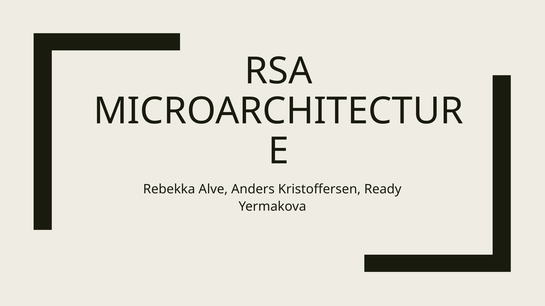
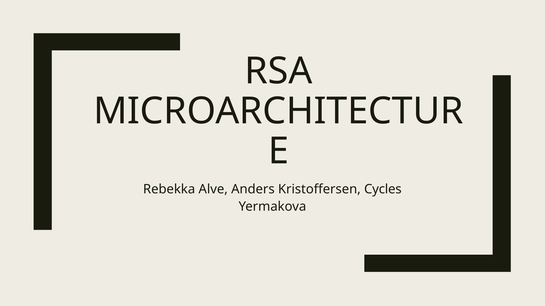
Ready: Ready -> Cycles (383, 190)
